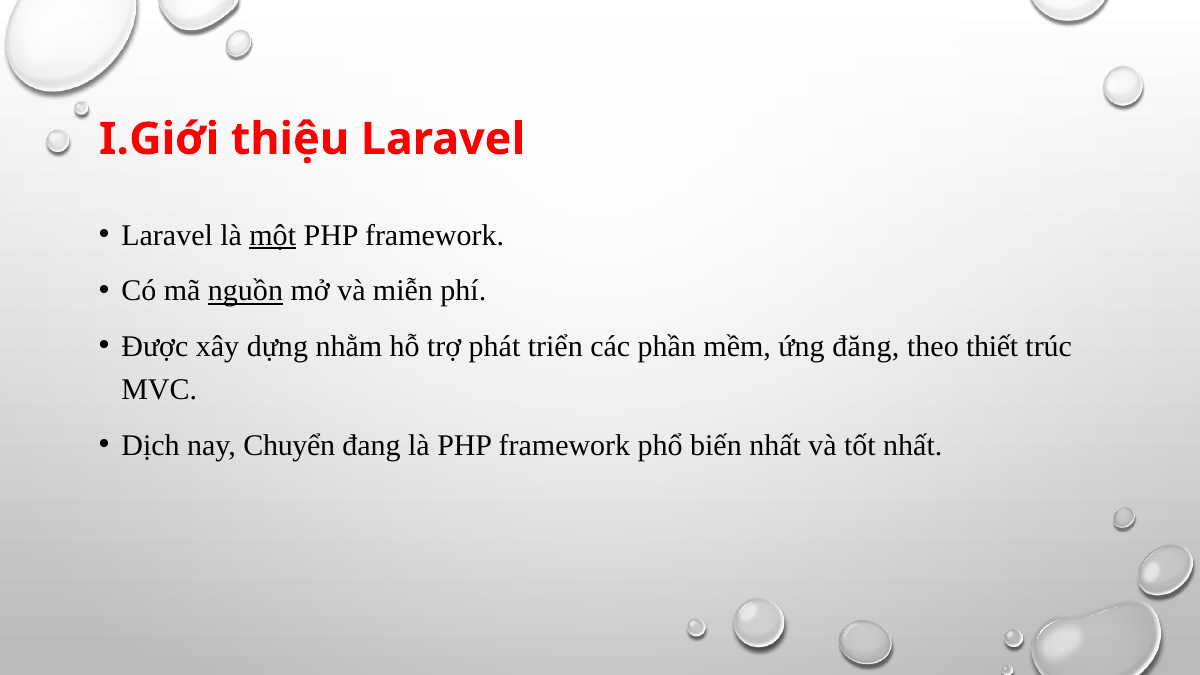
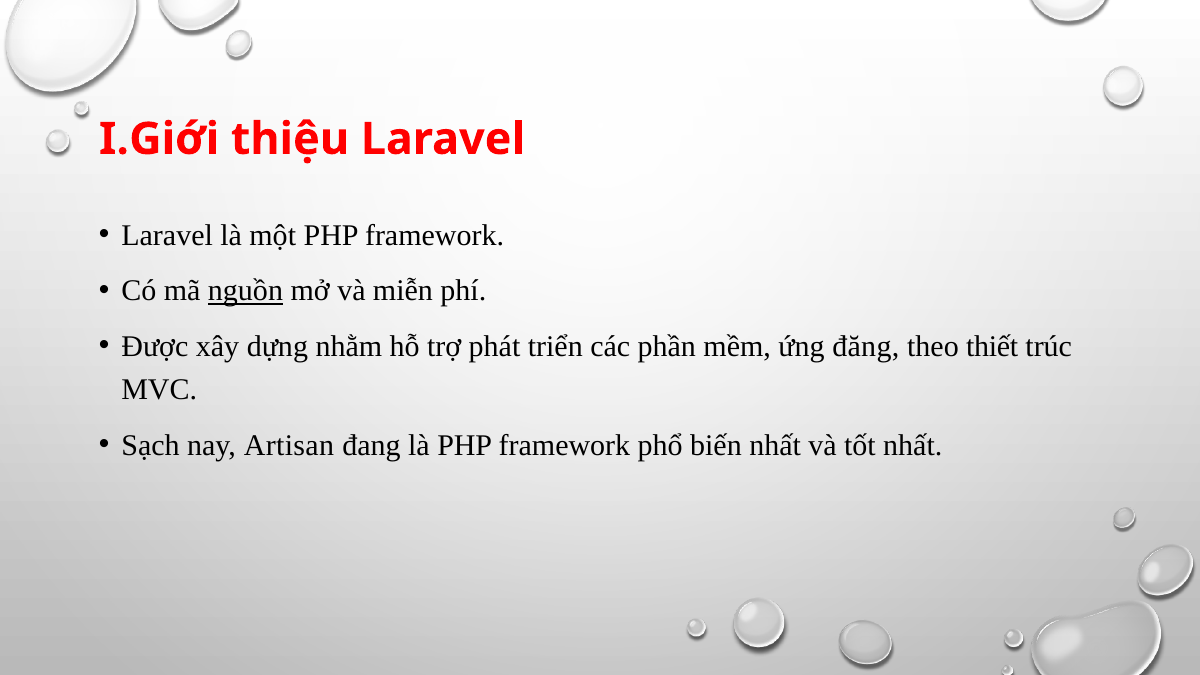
một underline: present -> none (273, 235)
Dịch: Dịch -> Sạch (151, 445)
Chuyển: Chuyển -> Artisan (289, 445)
